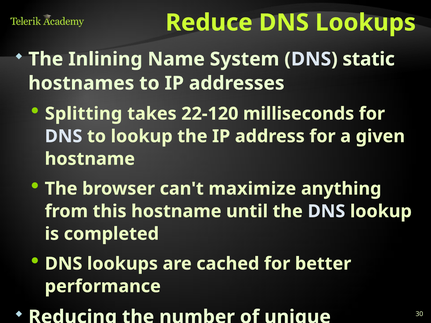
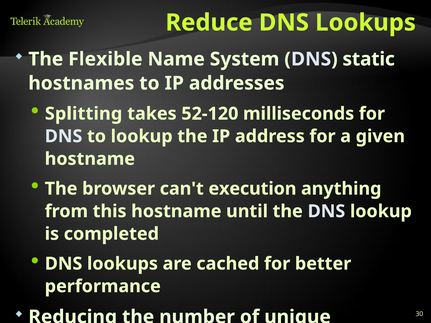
Inlining: Inlining -> Flexible (105, 59)
22-120: 22-120 -> 52-120 (210, 114)
maximize: maximize -> execution (252, 189)
